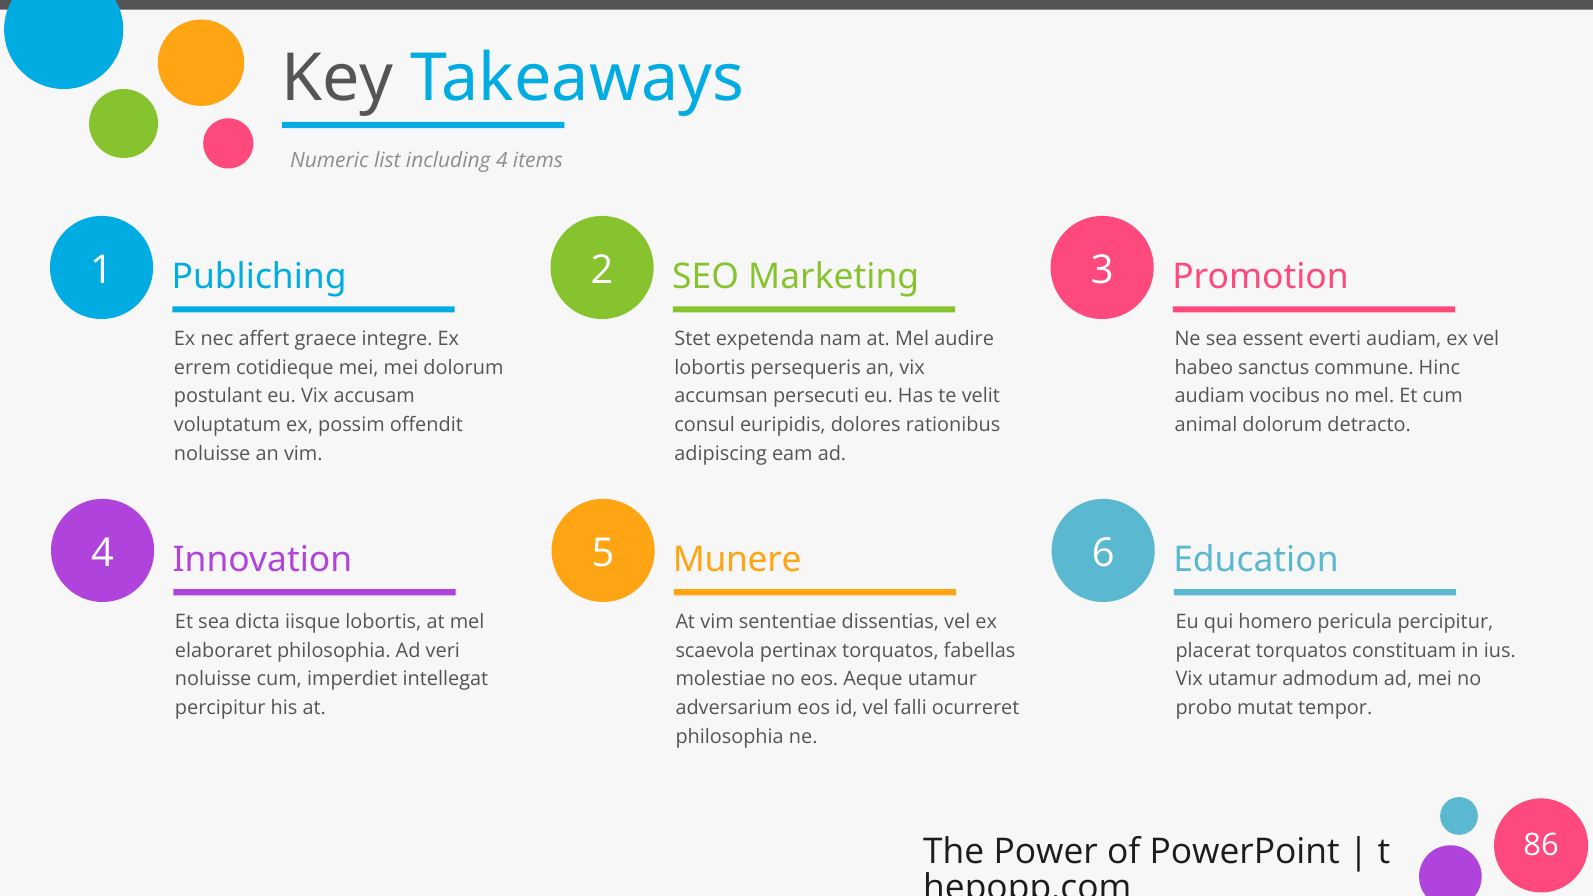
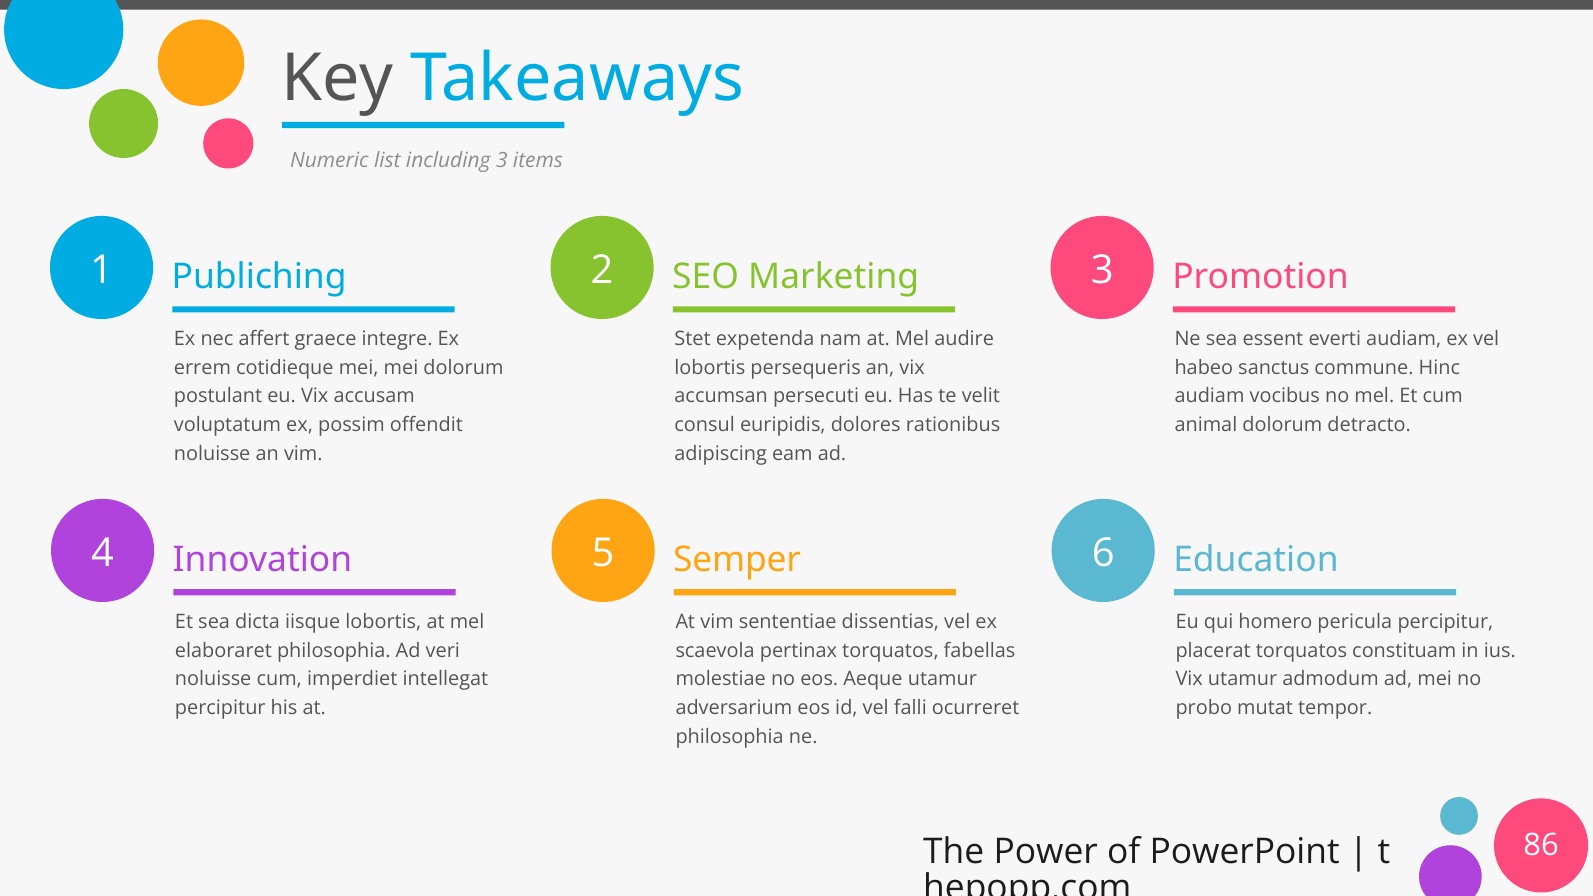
including 4: 4 -> 3 (502, 161)
Munere: Munere -> Semper (737, 560)
